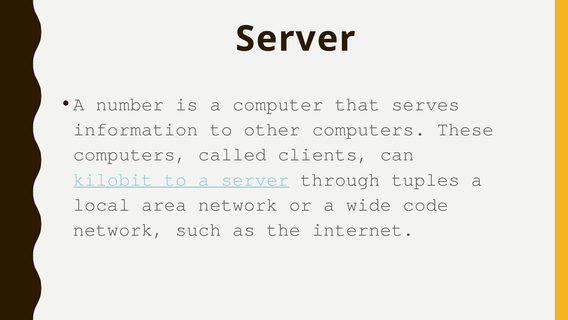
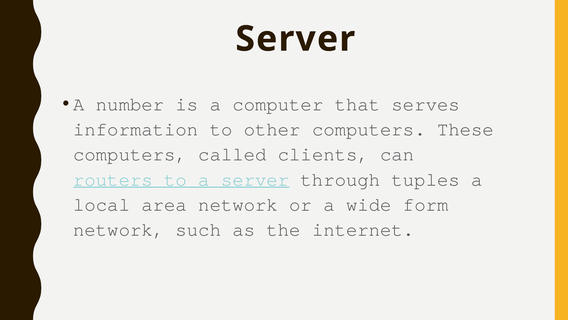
kilobit: kilobit -> routers (113, 179)
code: code -> form (426, 204)
